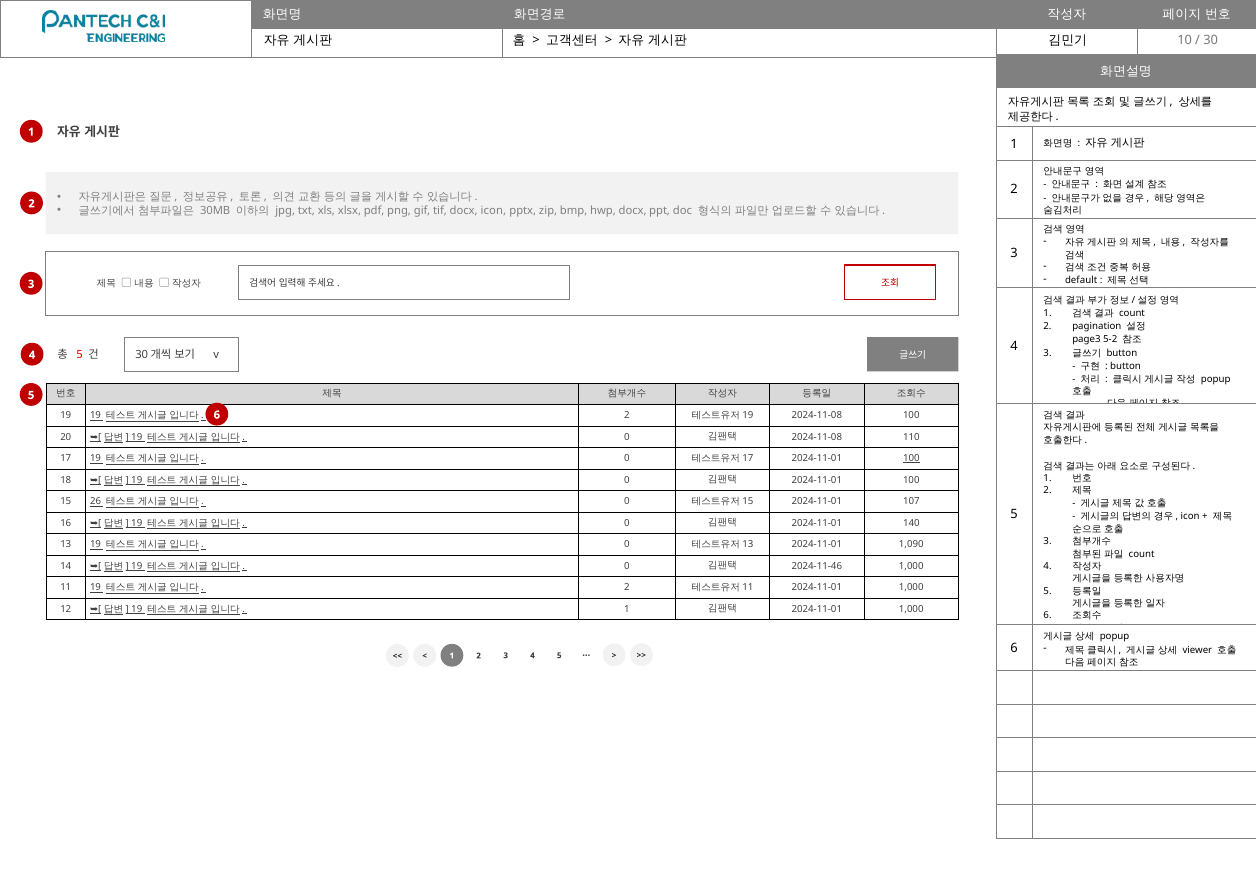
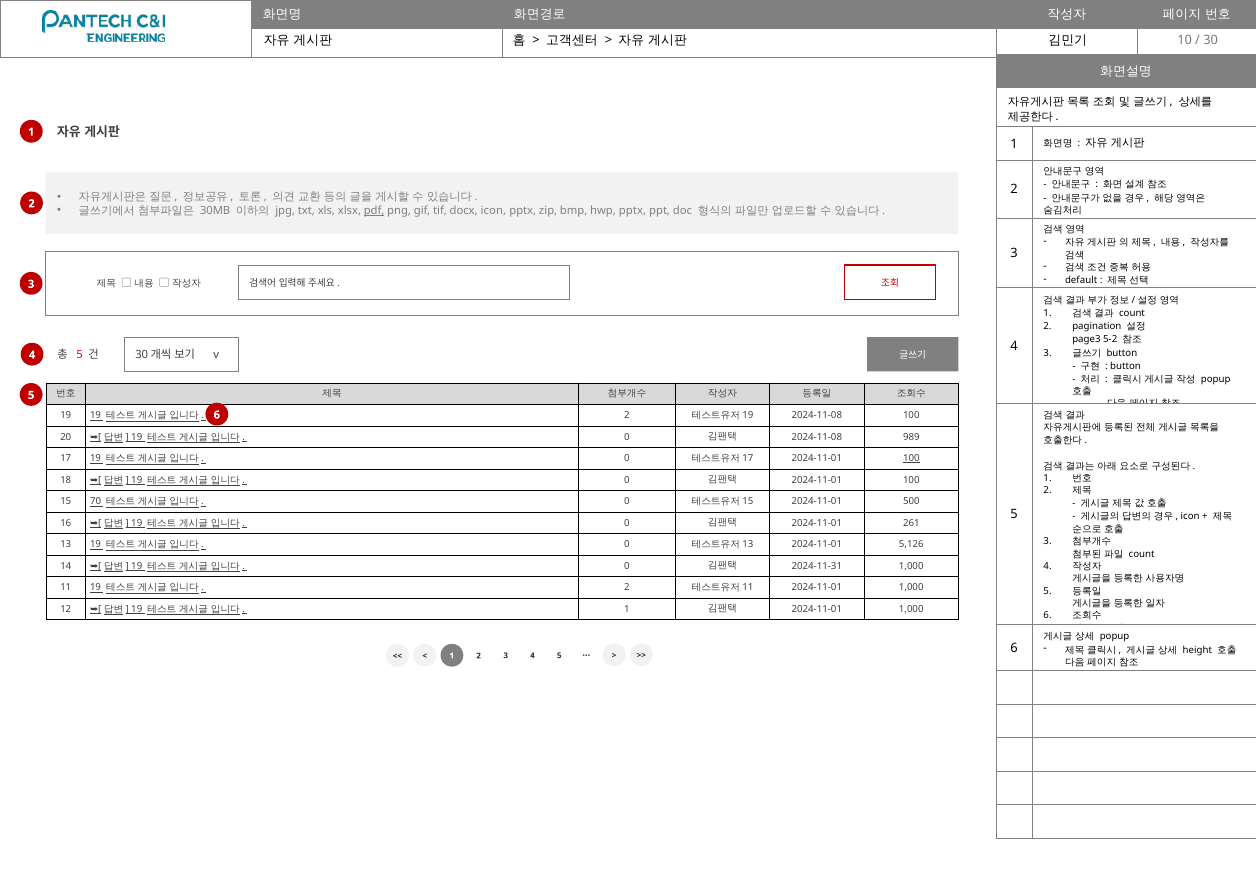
pdf underline: none -> present (374, 210)
hwp docx: docx -> pptx (633, 210)
110: 110 -> 989 (911, 437)
26: 26 -> 70 (96, 501)
107: 107 -> 500 (911, 501)
140: 140 -> 261 (911, 523)
1,090: 1,090 -> 5,126 (911, 544)
2024-11-46: 2024-11-46 -> 2024-11-31 (817, 566)
viewer: viewer -> height (1197, 650)
